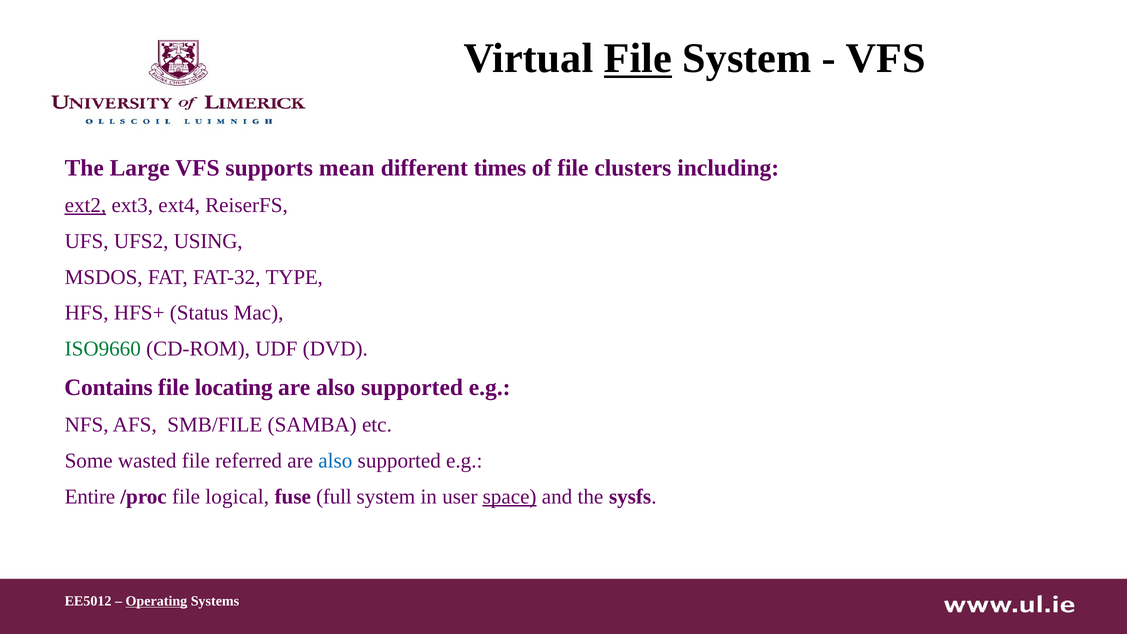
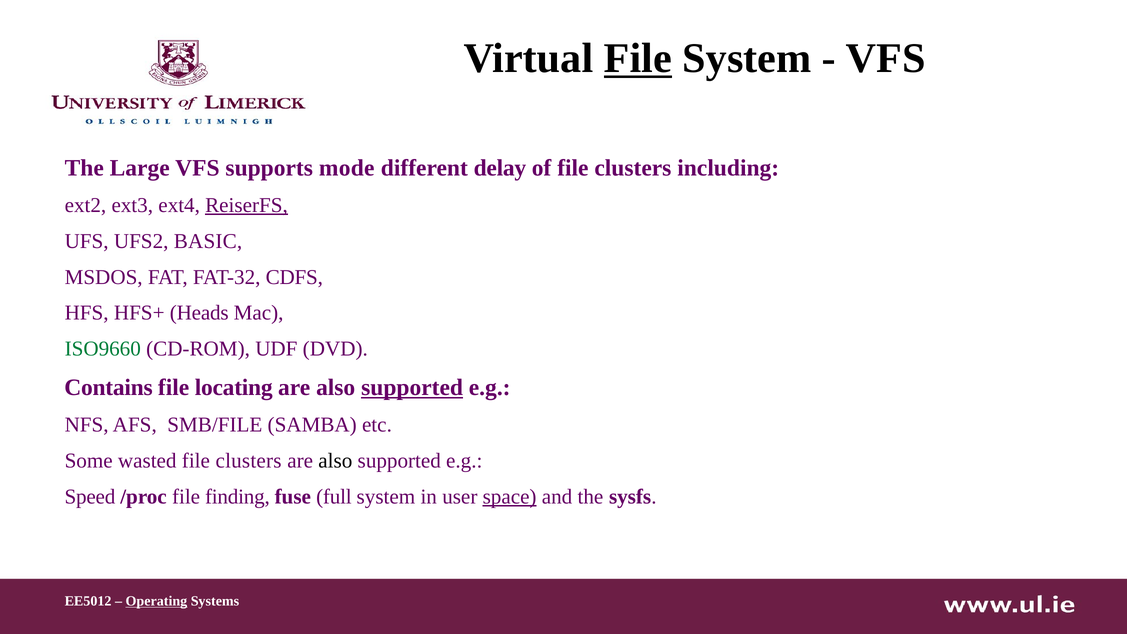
mean: mean -> mode (347, 168)
times: times -> delay (500, 168)
ext2 underline: present -> none (85, 205)
ReiserFS underline: none -> present (246, 205)
USING: USING -> BASIC (208, 241)
TYPE: TYPE -> CDFS (294, 277)
Status: Status -> Heads (199, 313)
supported underline: none -> present (412, 388)
referred: referred -> clusters (249, 461)
also colour: blue -> black (335, 461)
Entire: Entire -> Speed (90, 497)
logical: logical -> finding (237, 497)
